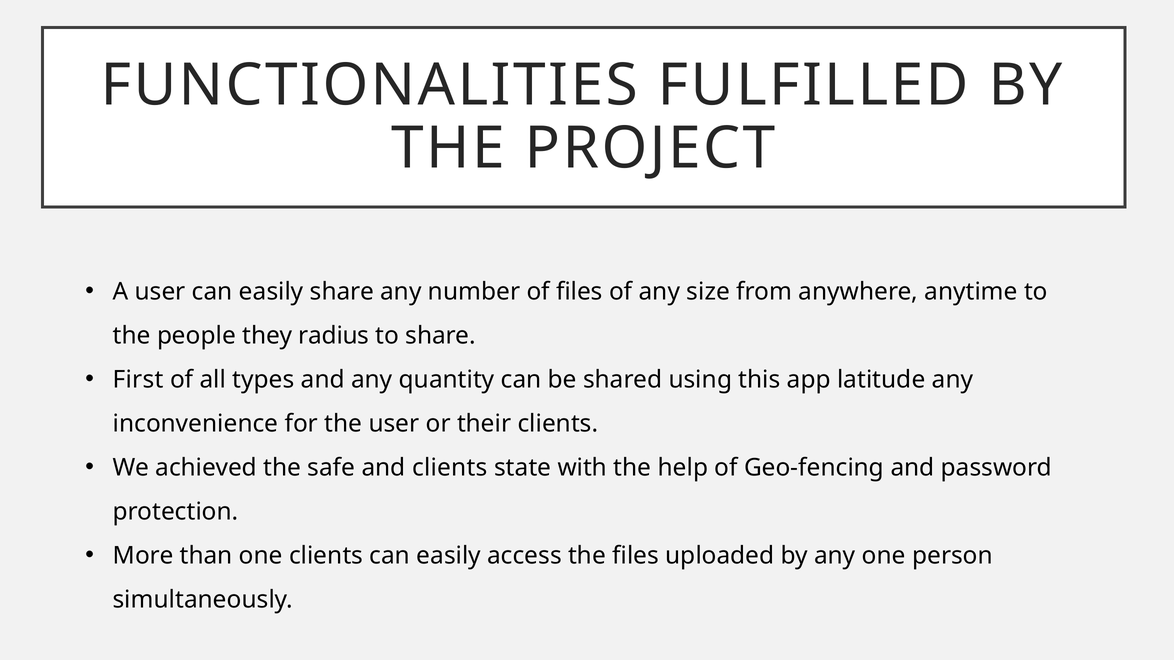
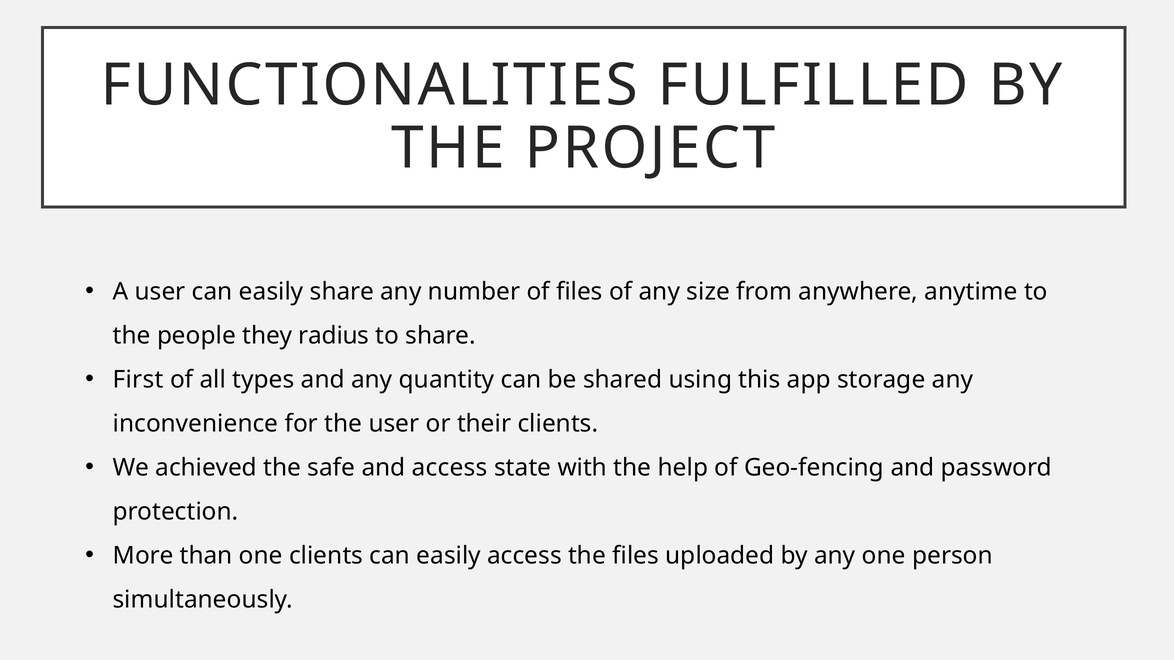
latitude: latitude -> storage (881, 380)
and clients: clients -> access (450, 468)
